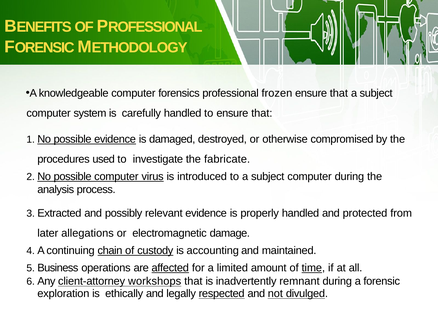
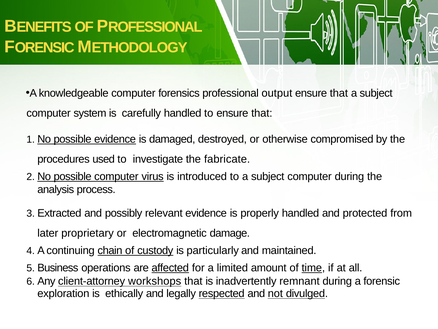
frozen: frozen -> output (277, 93)
allegations: allegations -> proprietary (88, 233)
accounting: accounting -> particularly (213, 250)
